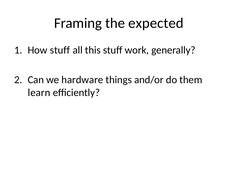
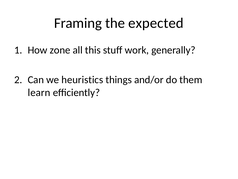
How stuff: stuff -> zone (60, 50)
hardware: hardware -> heuristics (82, 80)
